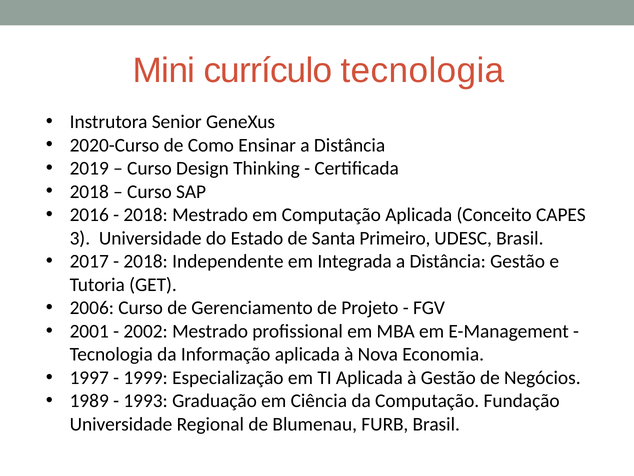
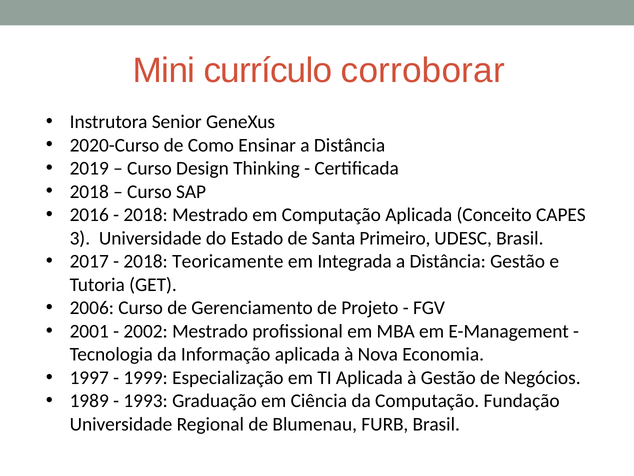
currículo tecnologia: tecnologia -> corroborar (423, 71)
Independente: Independente -> Teoricamente (228, 261)
